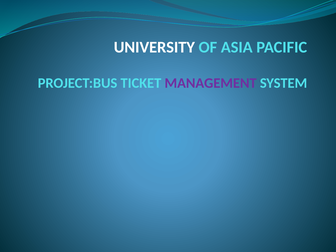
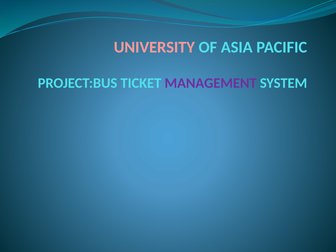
UNIVERSITY colour: white -> pink (154, 47)
